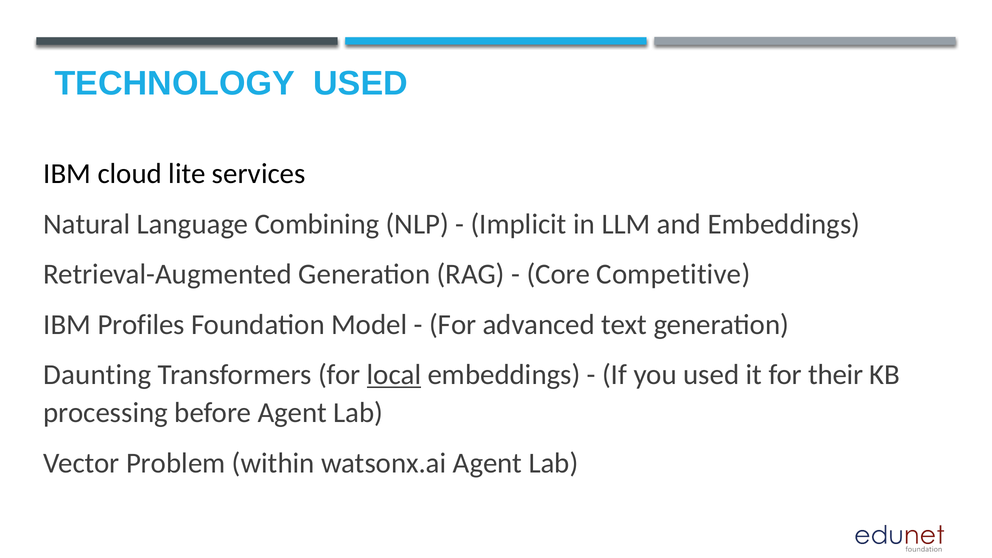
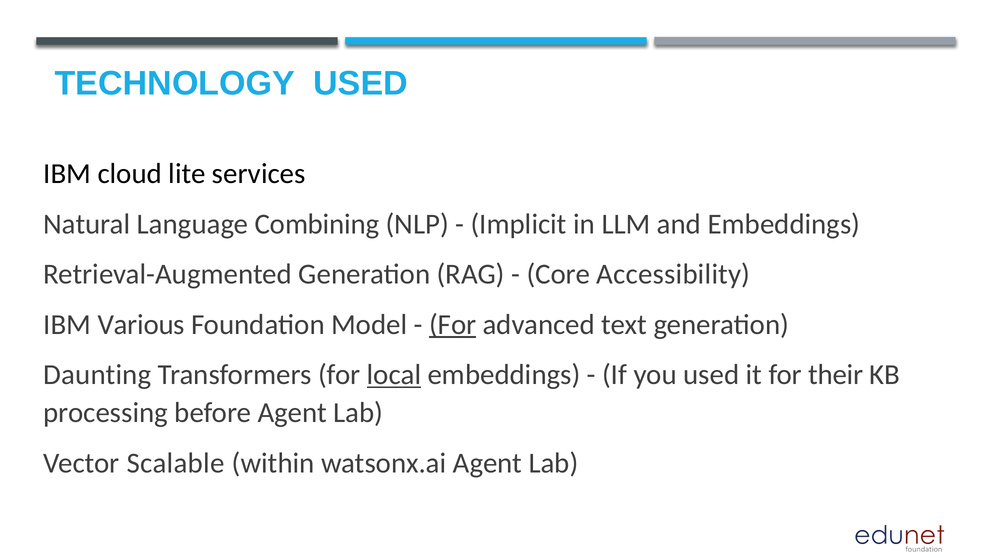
Competitive: Competitive -> Accessibility (673, 274)
Profiles: Profiles -> Various (141, 325)
For underline: none -> present (453, 325)
Problem: Problem -> Scalable (176, 463)
